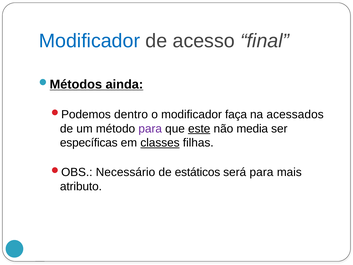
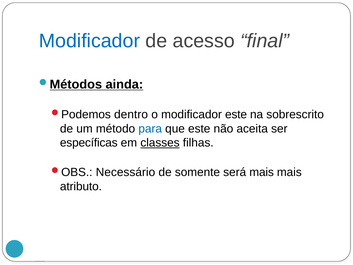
modificador faça: faça -> este (236, 114)
acessados: acessados -> sobrescrito (295, 114)
para colour: purple -> blue (150, 129)
este underline: present -> none (199, 129)
media: media -> aceita (252, 129)
estáticos: estáticos -> somente (197, 172)
será para: para -> mais (262, 172)
